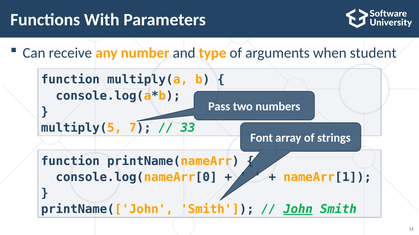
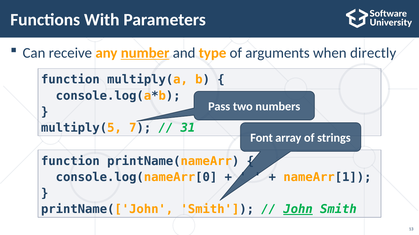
number underline: none -> present (145, 53)
student: student -> directly (373, 53)
33: 33 -> 31 (188, 128)
